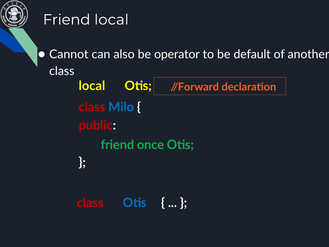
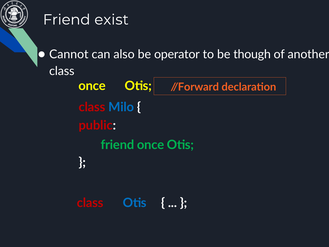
Friend local: local -> exist (112, 20)
default: default -> though (252, 54)
local: local -> once (92, 86)
